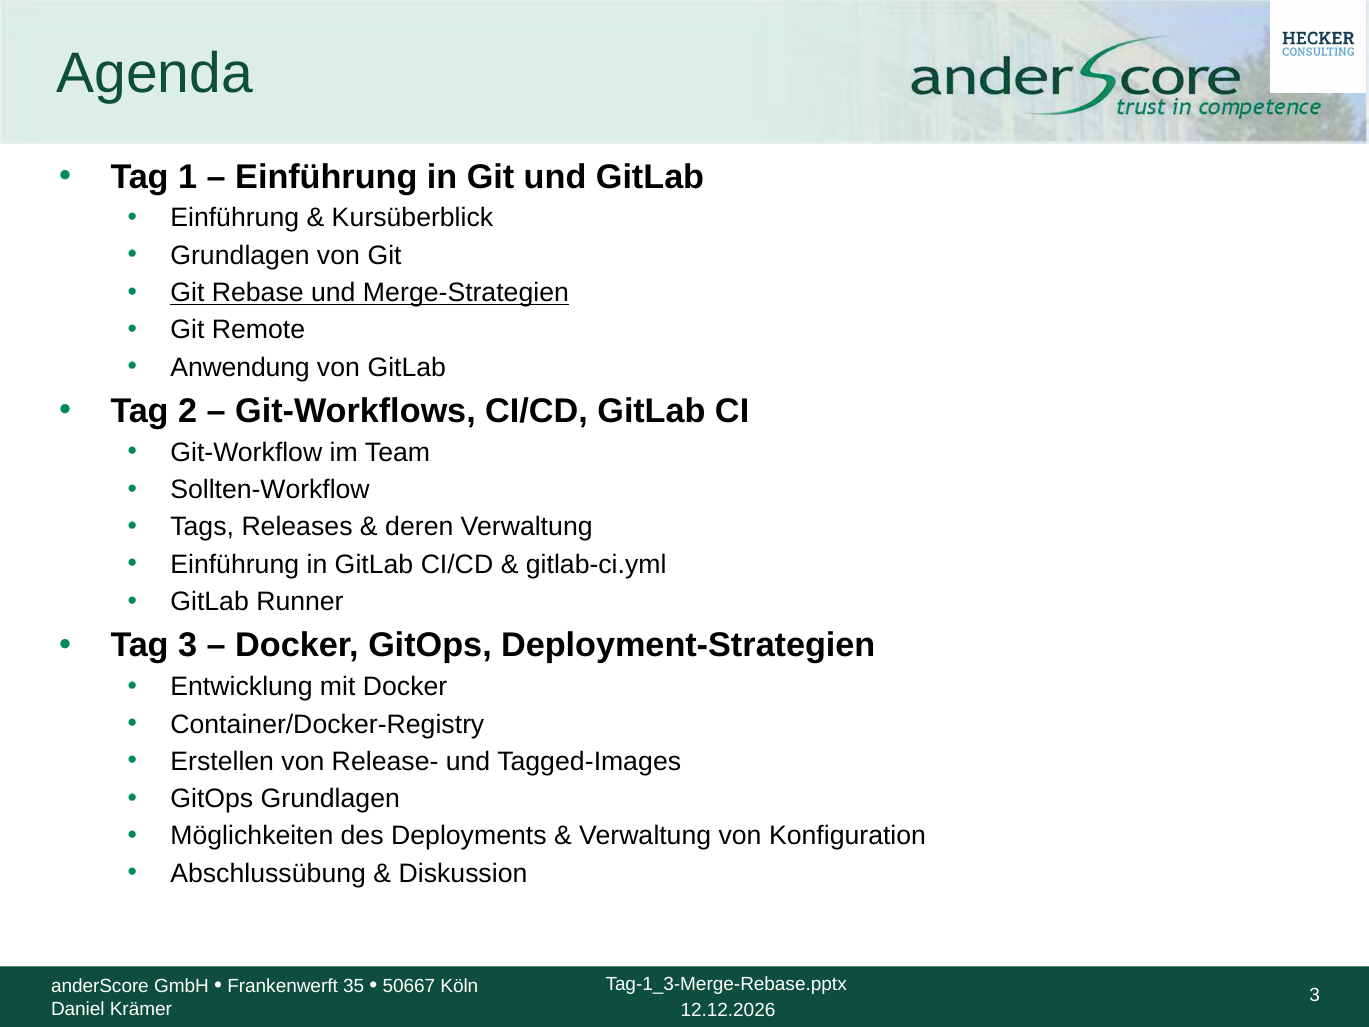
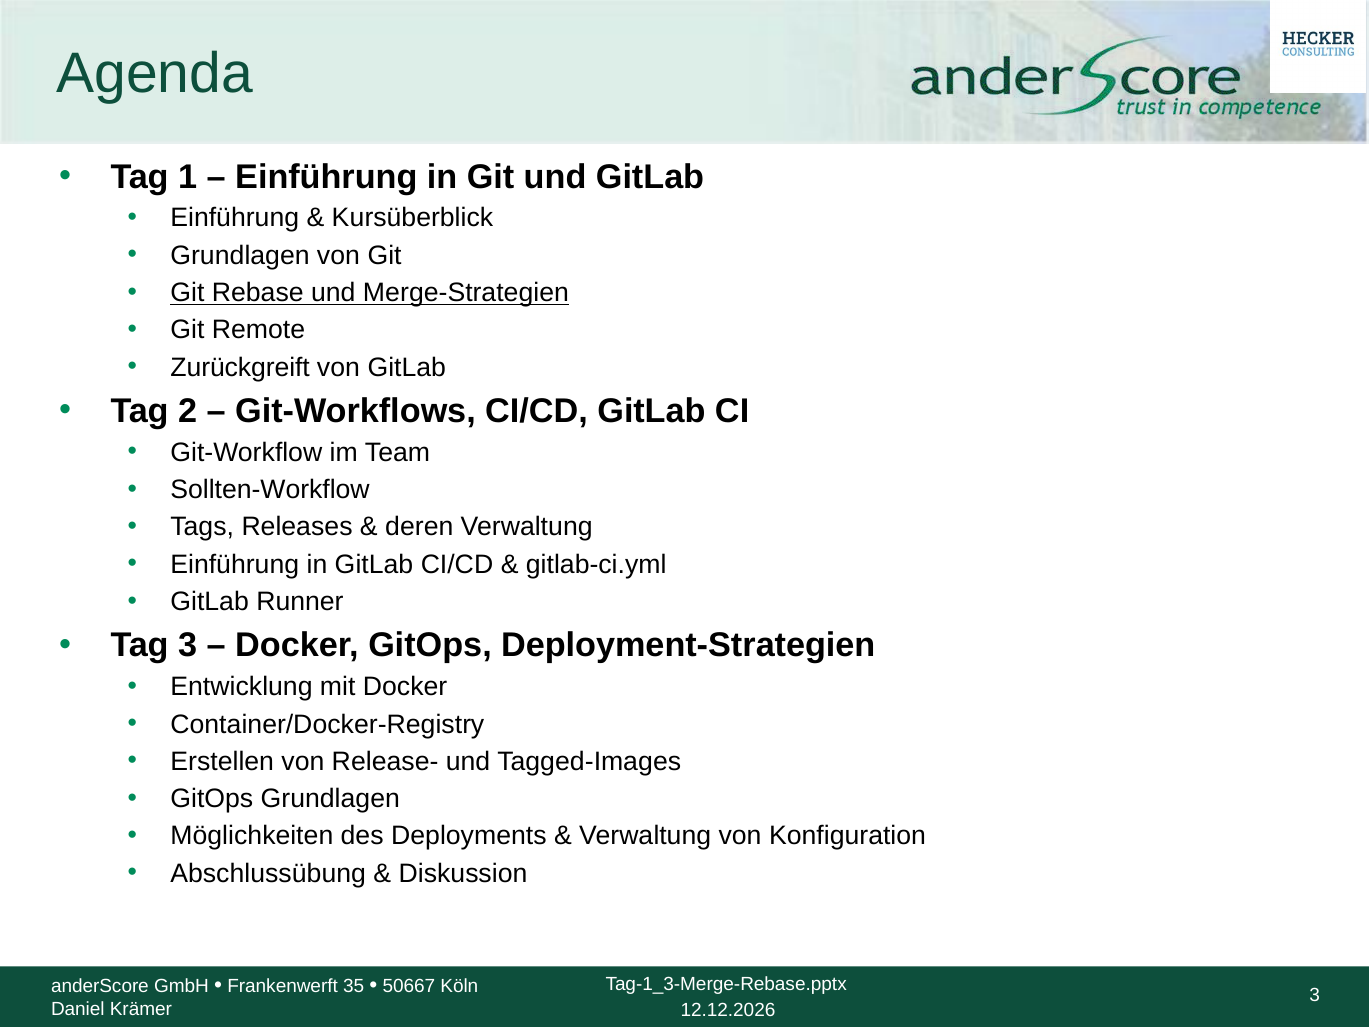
Anwendung: Anwendung -> Zurückgreift (240, 367)
